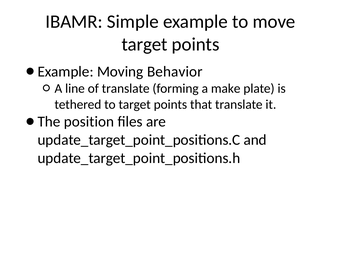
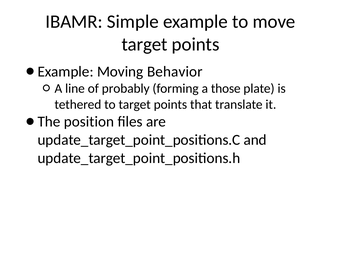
of translate: translate -> probably (126, 88)
make: make -> those (226, 88)
